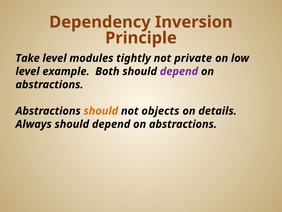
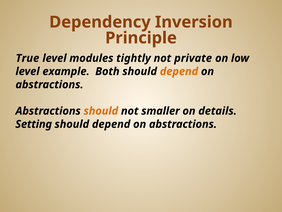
Take: Take -> True (27, 58)
depend colour: purple -> orange (179, 71)
objects: objects -> smaller (161, 111)
Always: Always -> Setting (34, 124)
